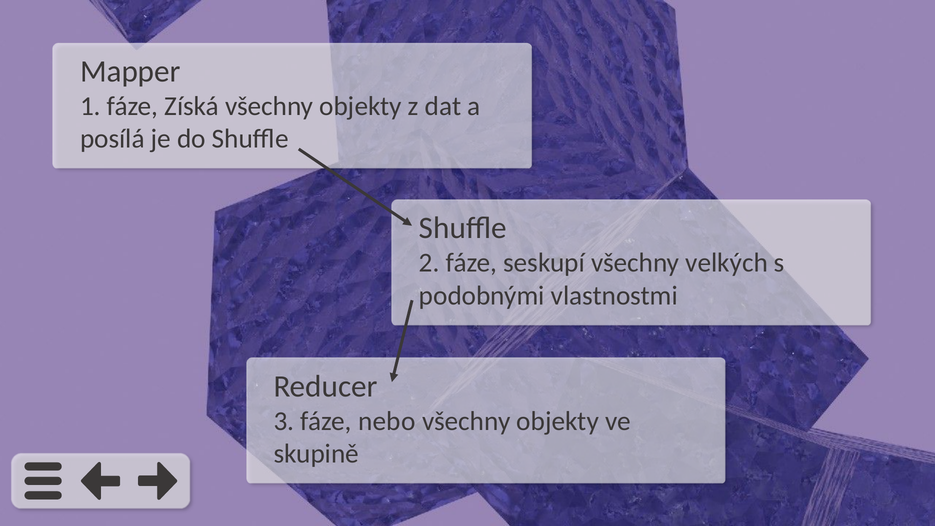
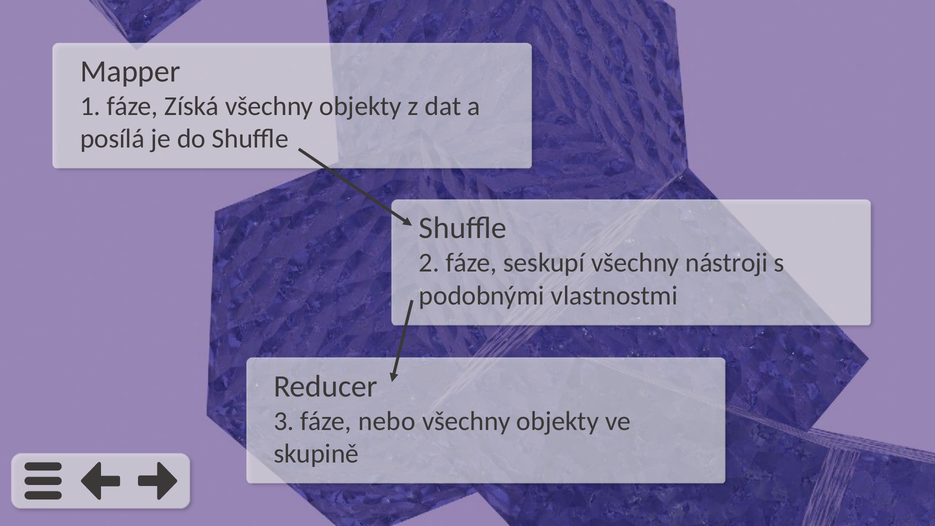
velkých: velkých -> nástroji (727, 263)
